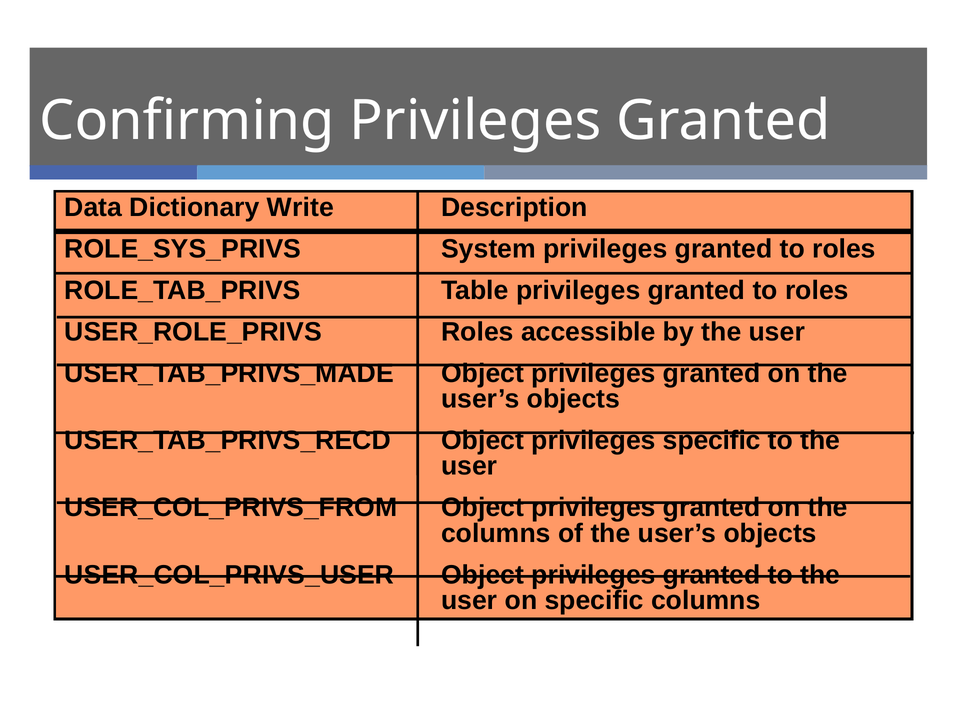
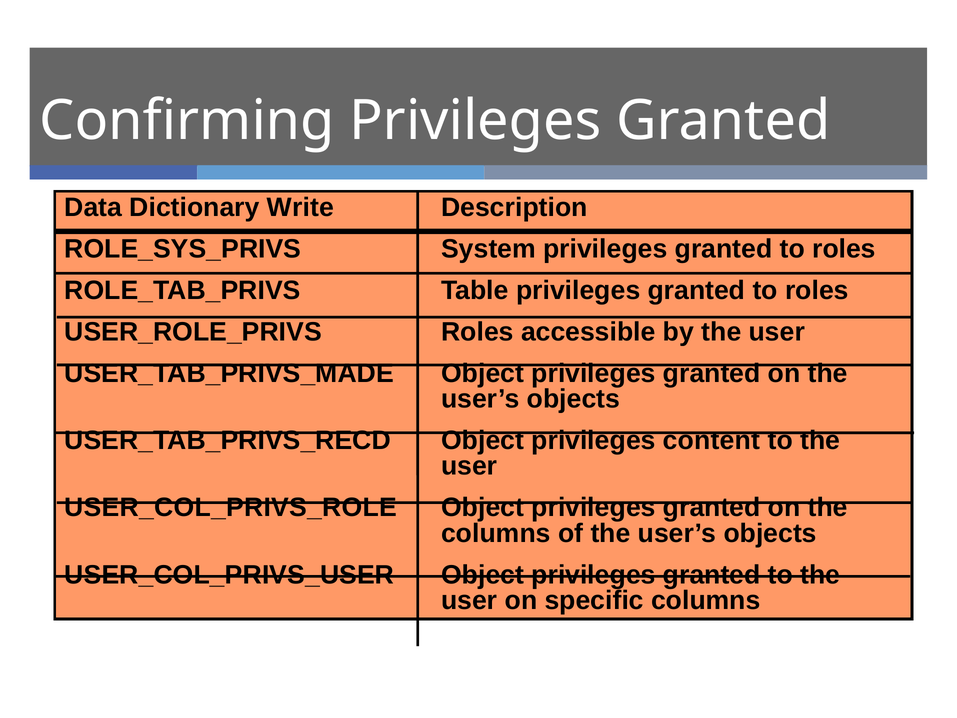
privileges specific: specific -> content (712, 440)
USER_COL_PRIVS_FROM: USER_COL_PRIVS_FROM -> USER_COL_PRIVS_ROLE (231, 508)
